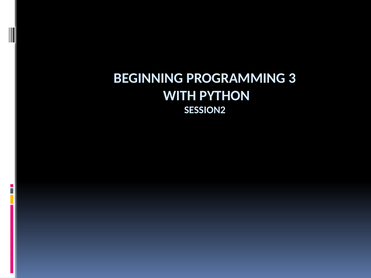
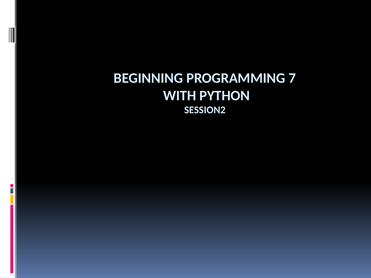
3: 3 -> 7 (292, 78)
